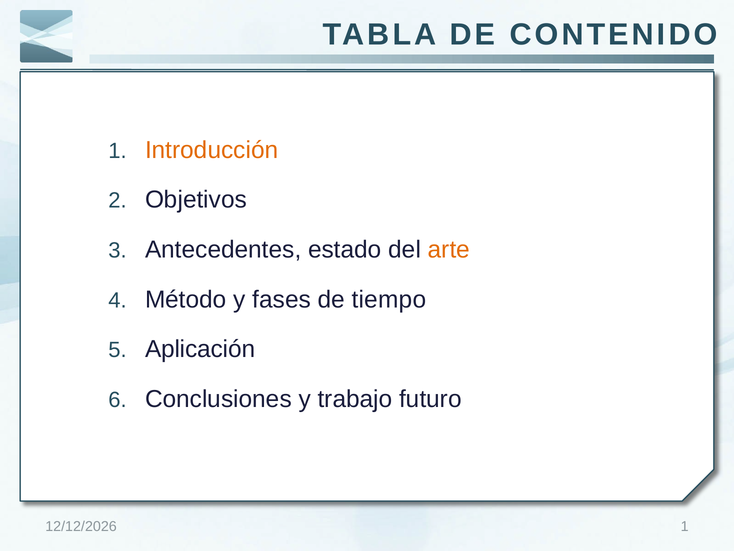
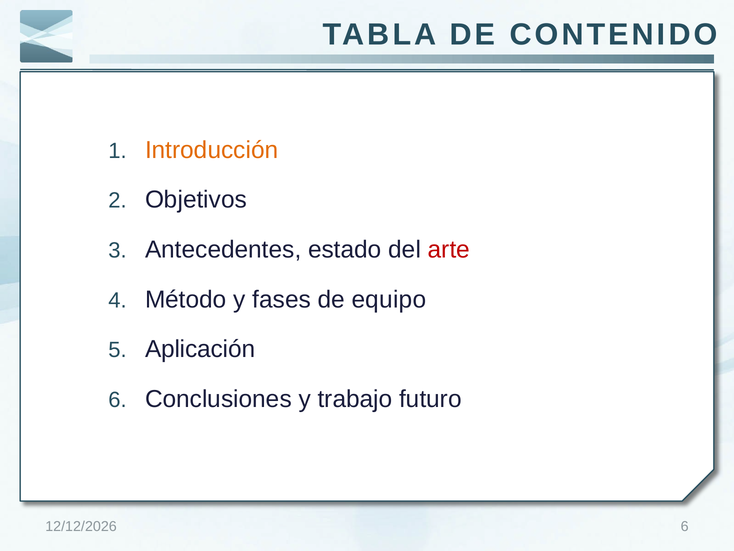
arte colour: orange -> red (449, 249)
tiempo: tiempo -> equipo (389, 299)
1: 1 -> 6 (685, 526)
